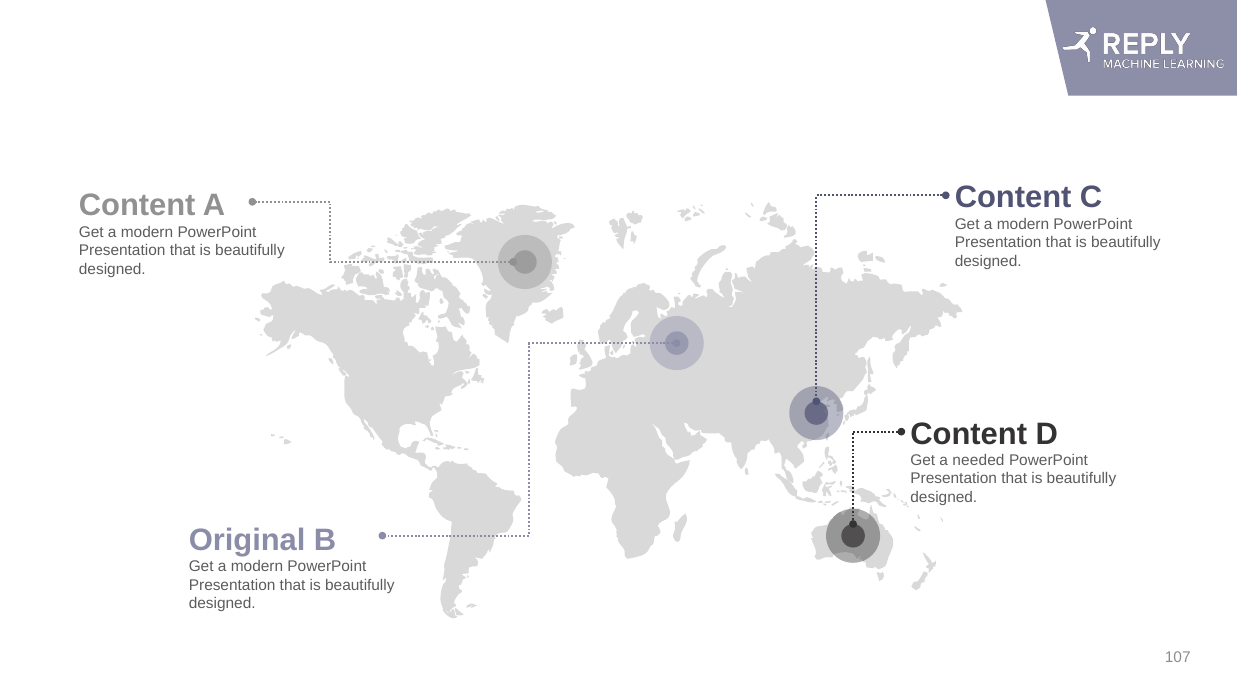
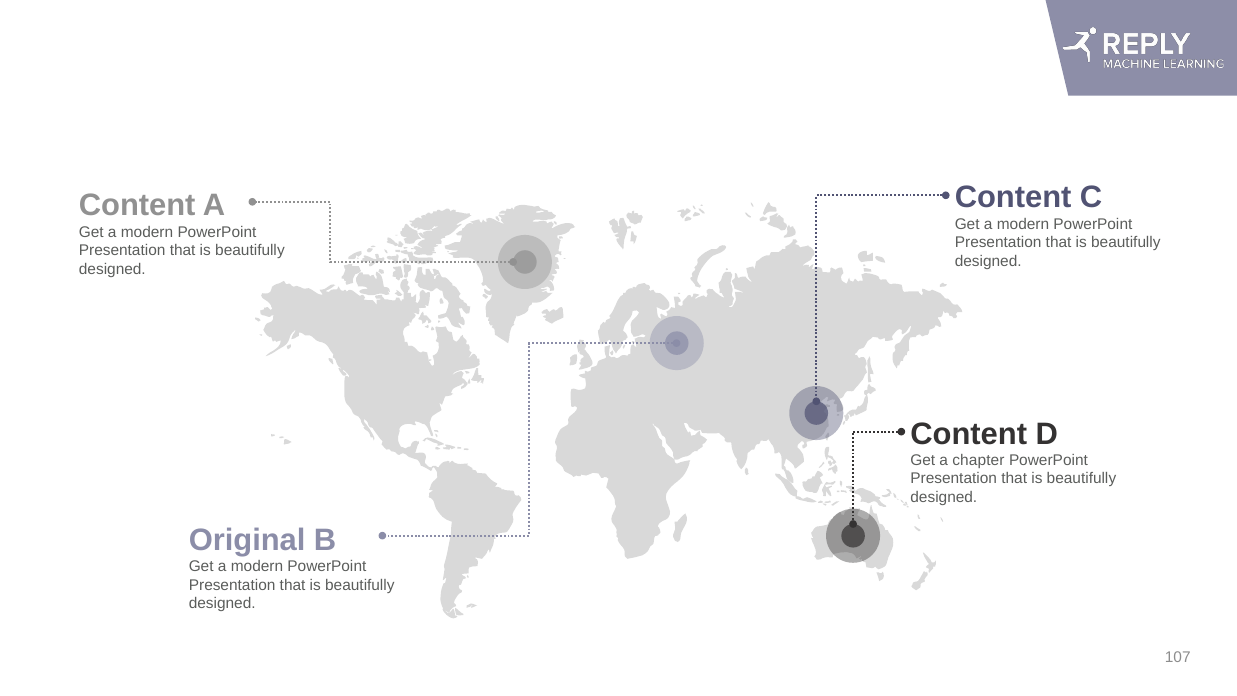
needed: needed -> chapter (978, 460)
